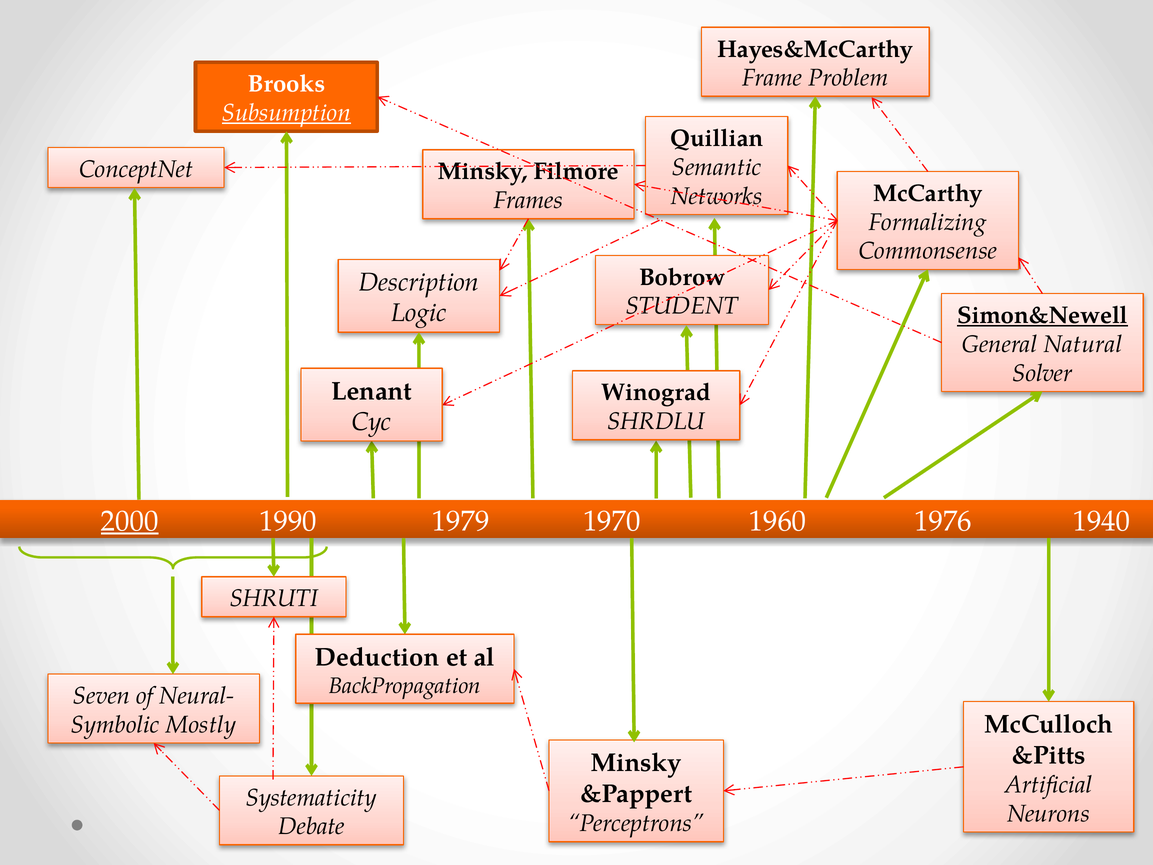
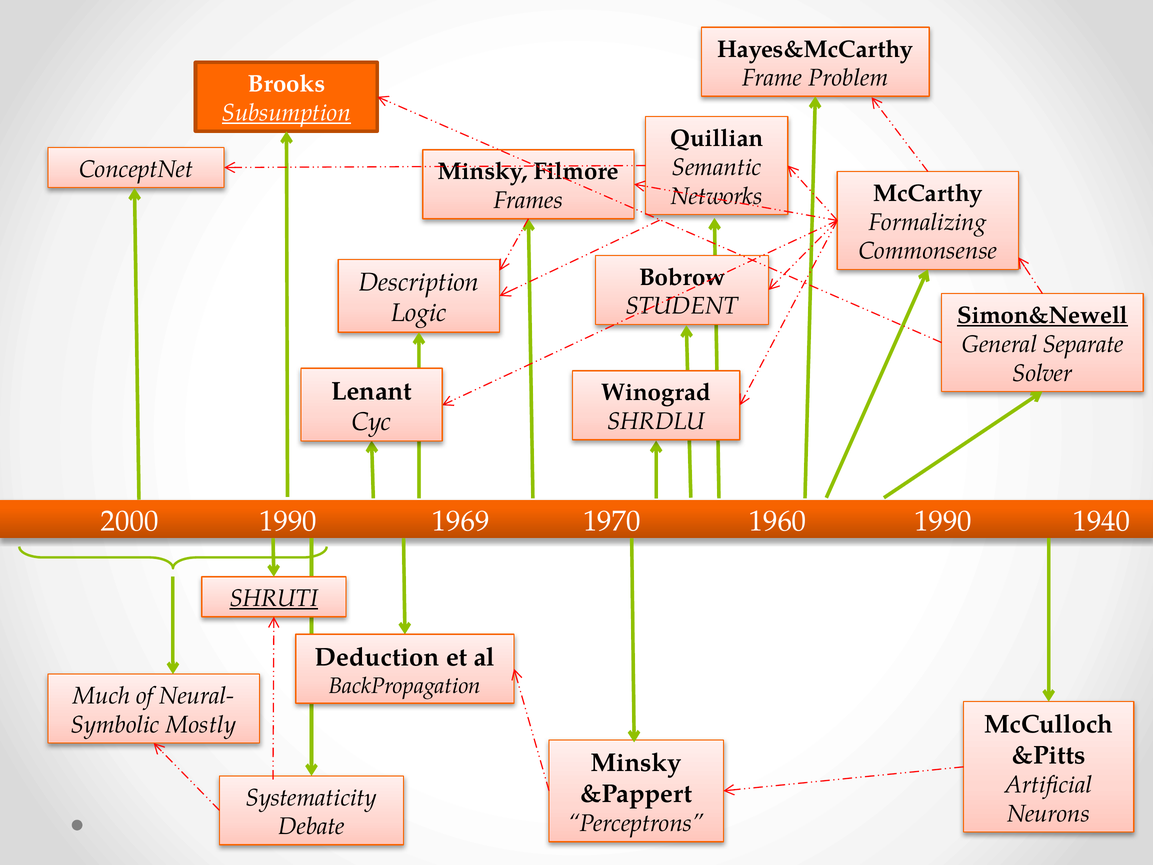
Natural: Natural -> Separate (1083, 344)
2000 underline: present -> none (130, 521)
1979: 1979 -> 1969 (461, 521)
1960 1976: 1976 -> 1990 (943, 521)
SHRUTI underline: none -> present (274, 598)
Seven: Seven -> Much (102, 696)
